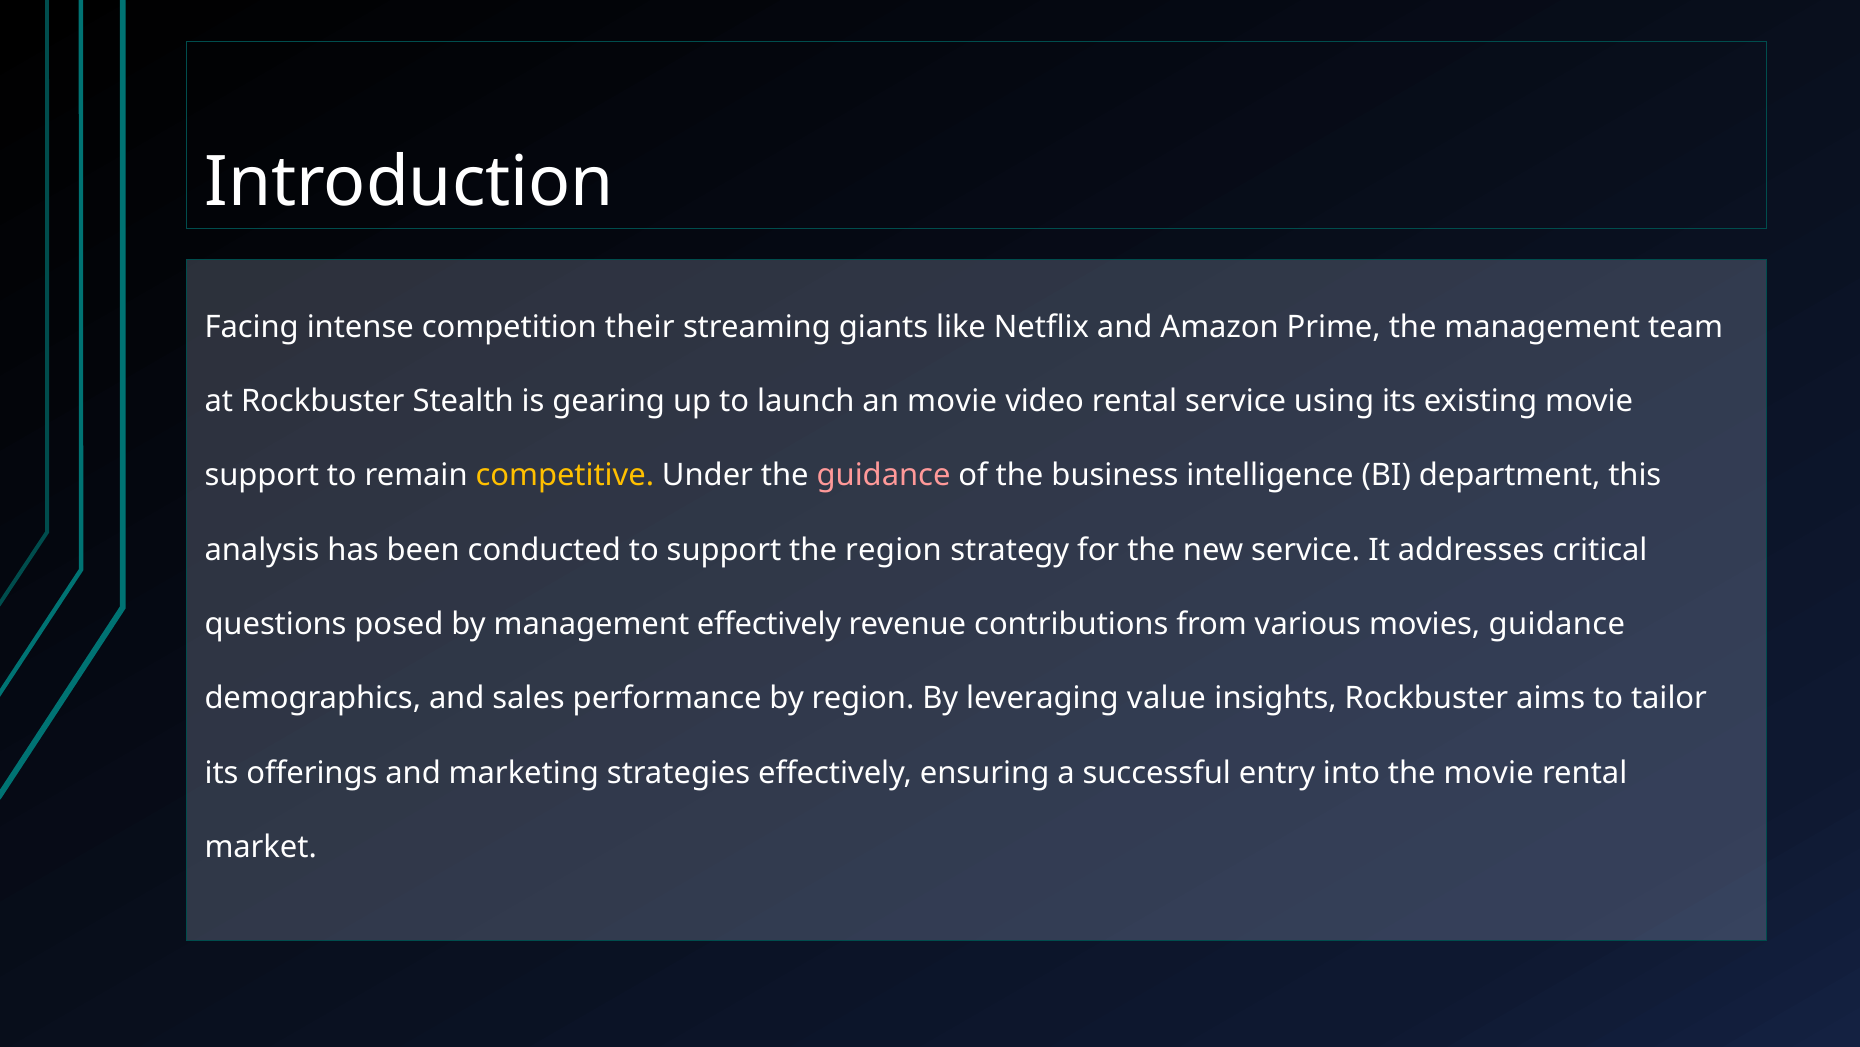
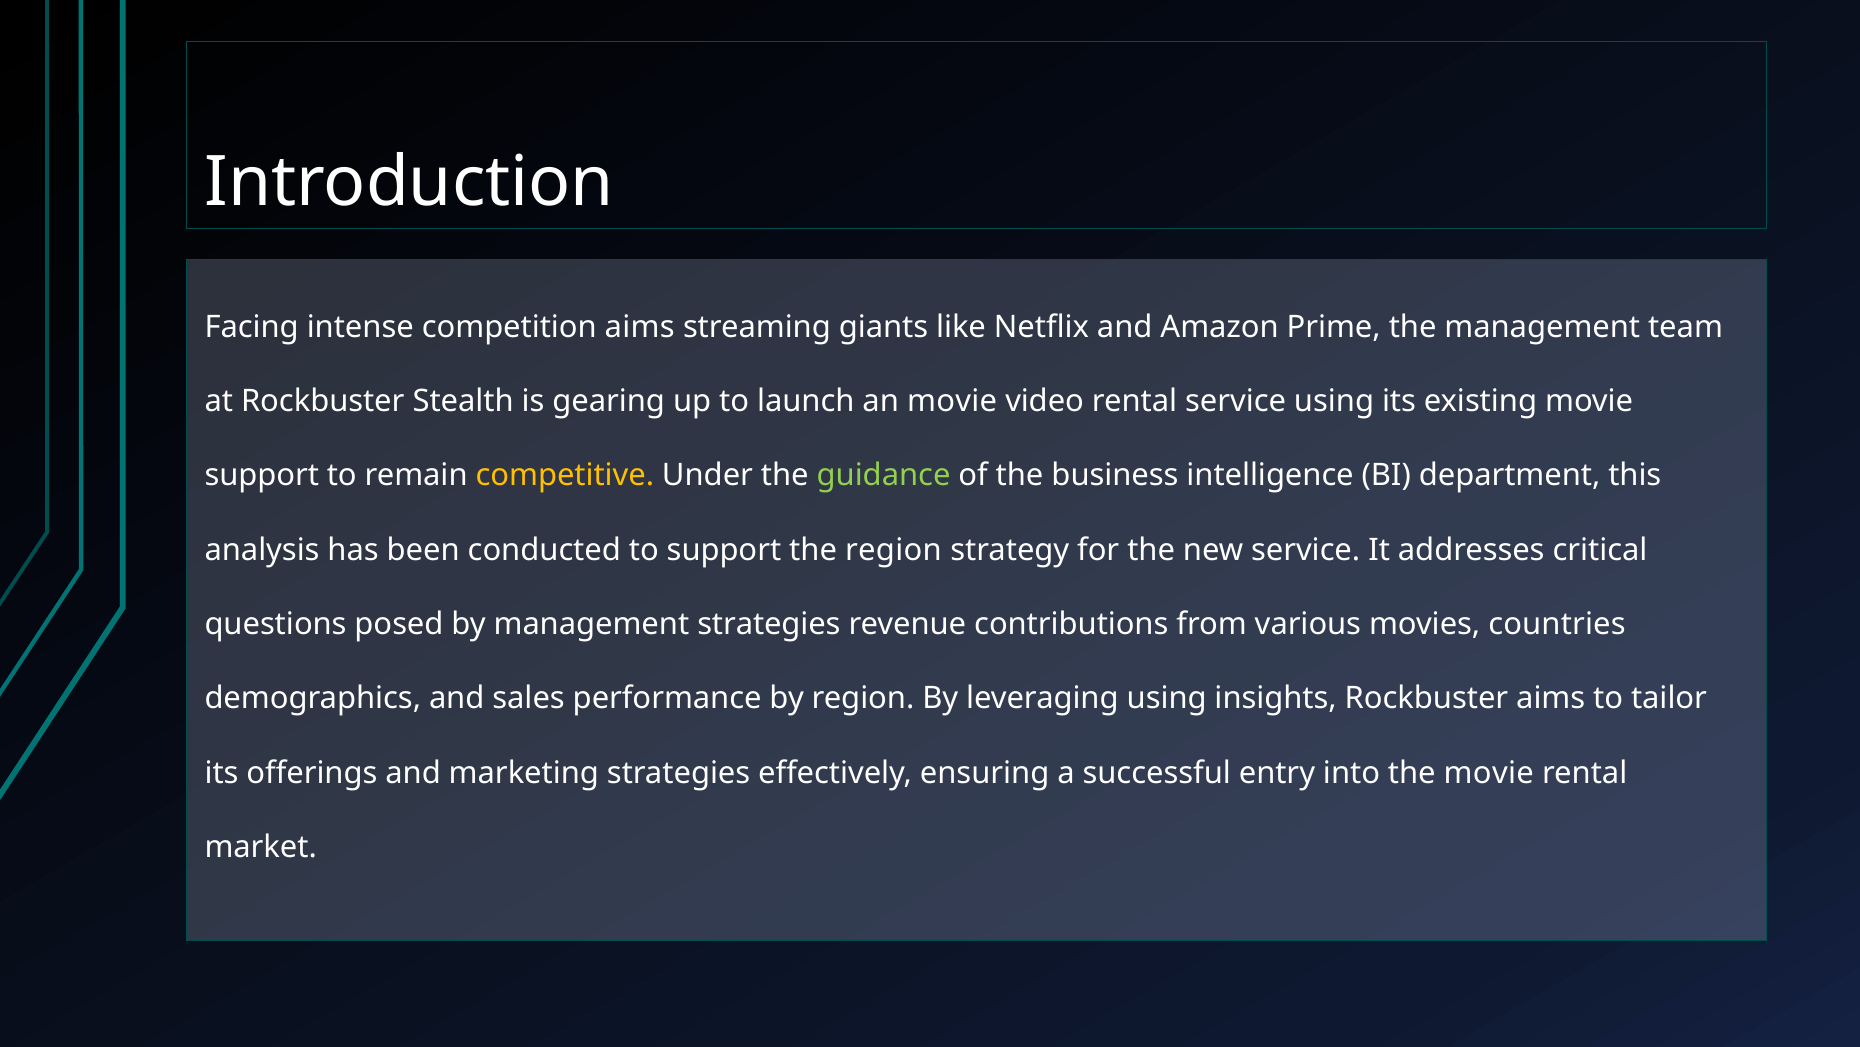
competition their: their -> aims (640, 327)
guidance colour: pink -> light green (884, 475)
management effectively: effectively -> strategies (769, 624)
movies guidance: guidance -> countries (1557, 624)
leveraging value: value -> using (1167, 698)
